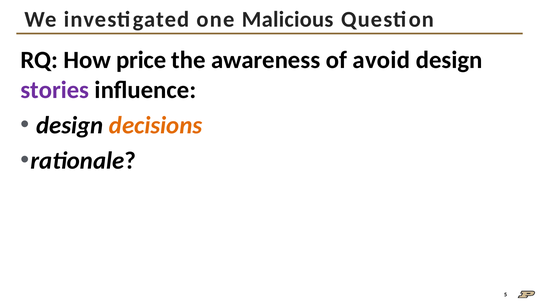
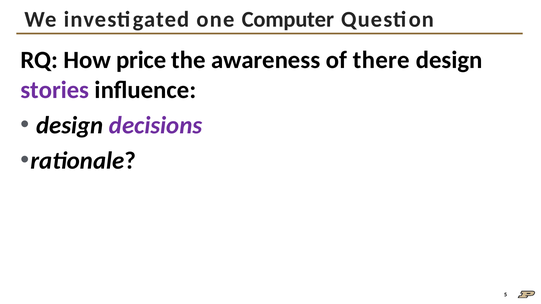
Malicious: Malicious -> Computer (288, 19)
avoid: avoid -> there (381, 60)
decisions colour: orange -> purple (156, 125)
